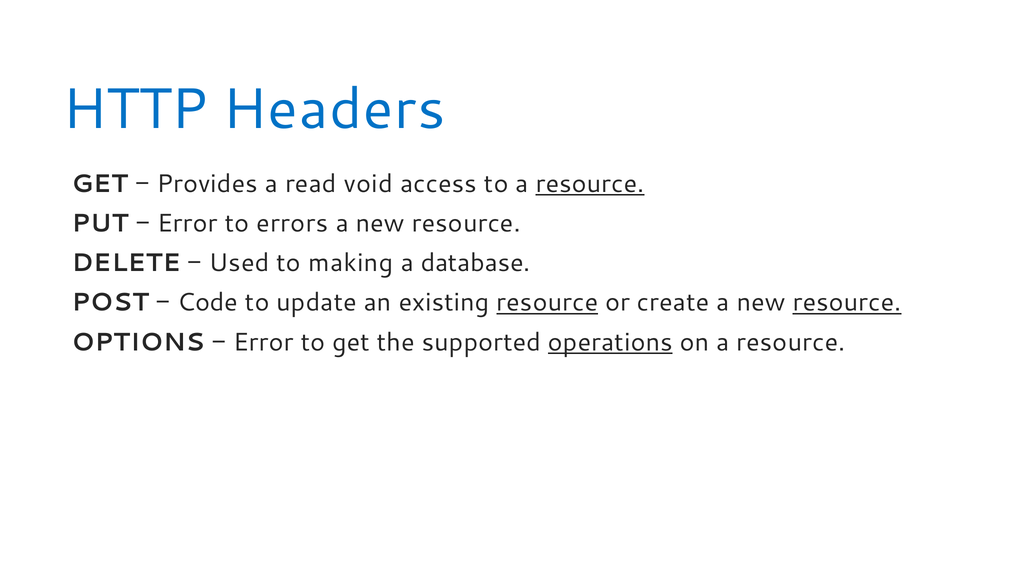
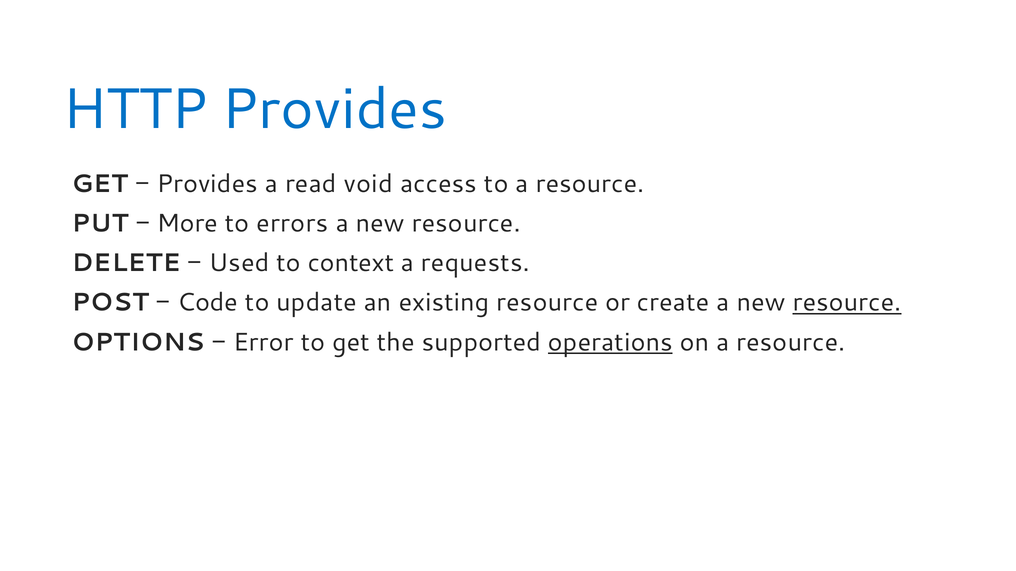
HTTP Headers: Headers -> Provides (334, 109)
resource underline: present -> none (590, 184)
PUT Error: Error -> More (187, 223)
making: making -> context (351, 263)
database: database -> requests (475, 263)
resource underline: present -> none (547, 303)
